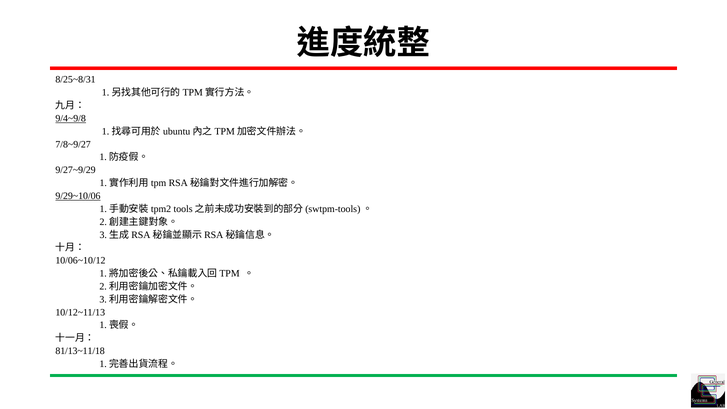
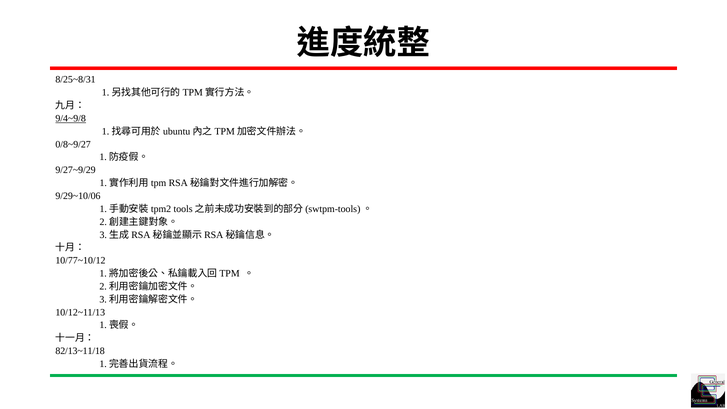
7/8~9/27: 7/8~9/27 -> 0/8~9/27 (73, 144)
9/29~10/06 underline: present -> none (78, 196)
10/06~10/12: 10/06~10/12 -> 10/77~10/12 (80, 261)
81/13~11/18: 81/13~11/18 -> 82/13~11/18 (80, 351)
